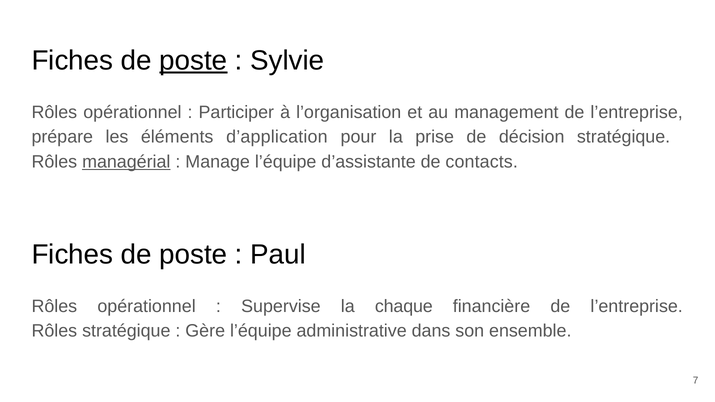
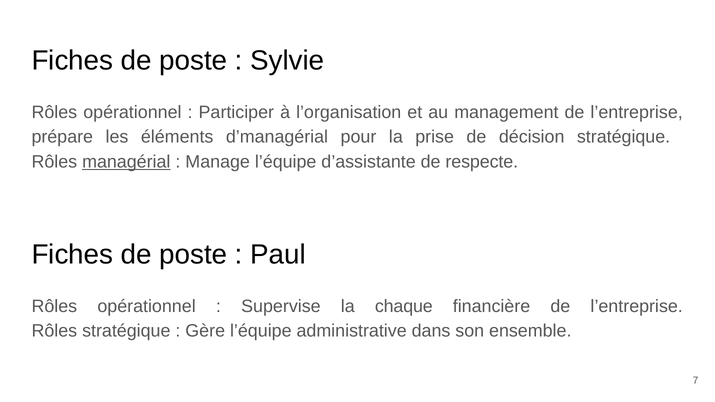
poste underline: present -> none (193, 61)
d’application: d’application -> d’managérial (277, 137)
contacts: contacts -> respecte (482, 162)
